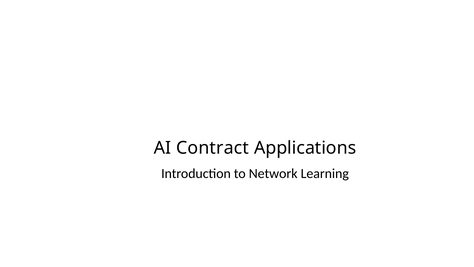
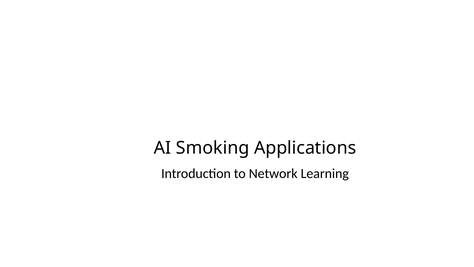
Contract: Contract -> Smoking (213, 148)
